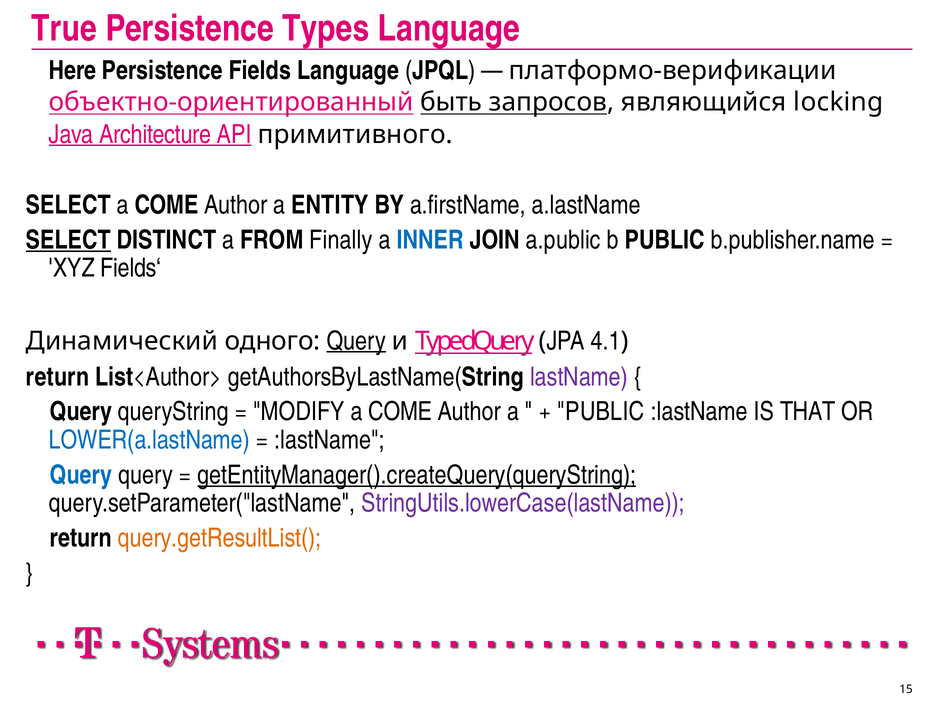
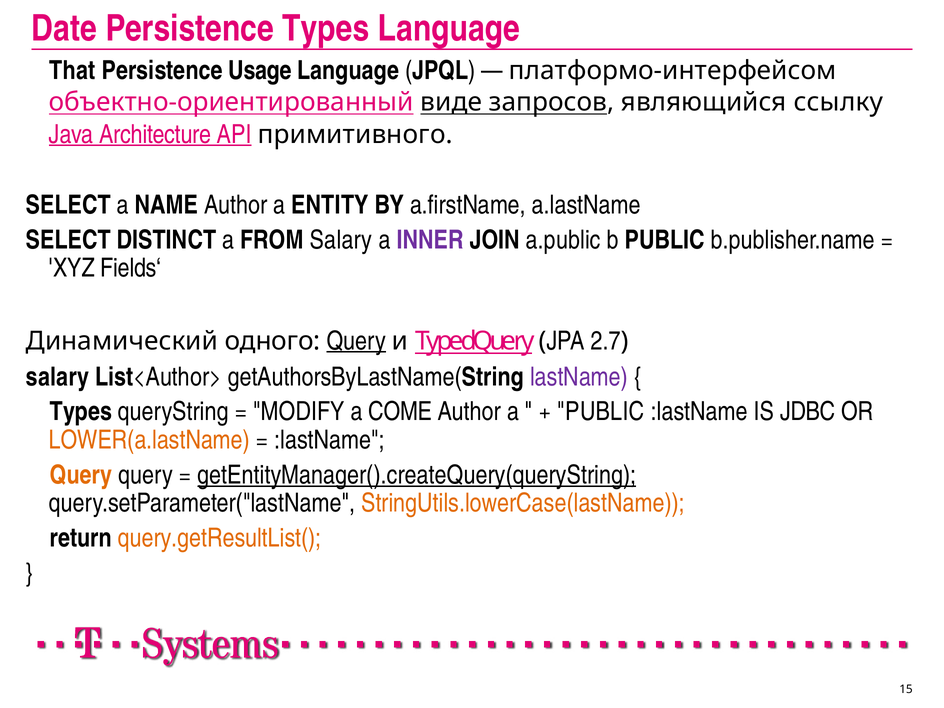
True: True -> Date (64, 29)
Here: Here -> That (72, 71)
Fields: Fields -> Usage (260, 71)
платформо-верификации: платформо-верификации -> платформо-интерфейсом (673, 71)
быть: быть -> виде (451, 102)
locking: locking -> ссылку (838, 102)
SELECT a COME: COME -> NAME (166, 205)
SELECT underline: present -> none (68, 240)
FROM Finally: Finally -> Salary (341, 240)
INNER colour: blue -> purple (430, 240)
4.1: 4.1 -> 2.7 (606, 341)
return: return -> salary (58, 377)
Query: Query -> Types (81, 412)
THAT: THAT -> JDBC (808, 412)
LOWER(a.lastName colour: blue -> orange (149, 440)
Query colour: blue -> orange (81, 475)
StringUtils.lowerCase(lastName colour: purple -> orange (523, 503)
